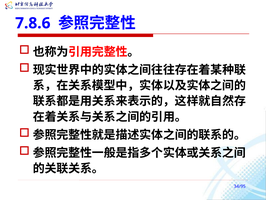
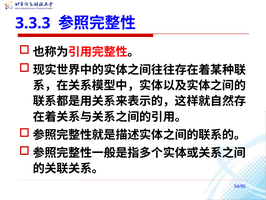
7.8.6: 7.8.6 -> 3.3.3 (33, 23)
